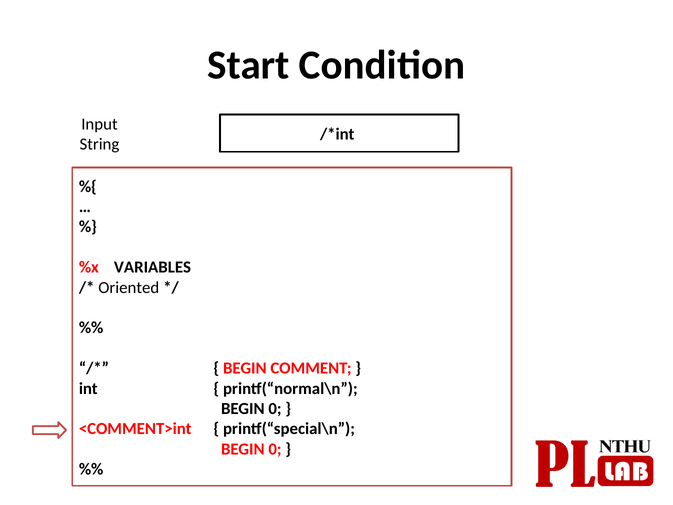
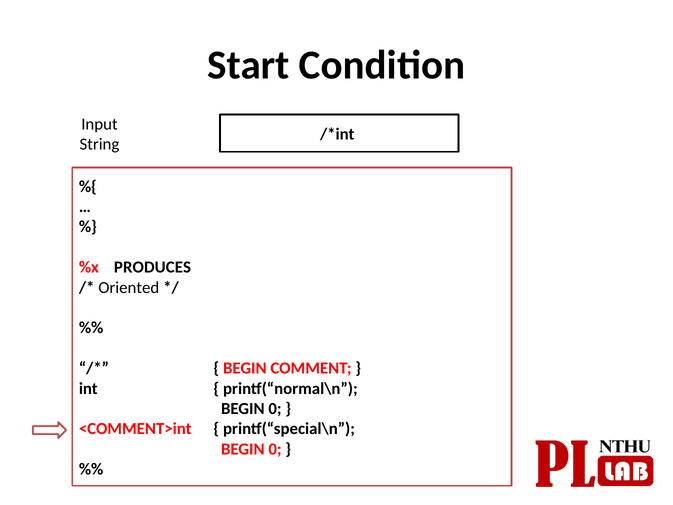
VARIABLES: VARIABLES -> PRODUCES (152, 267)
